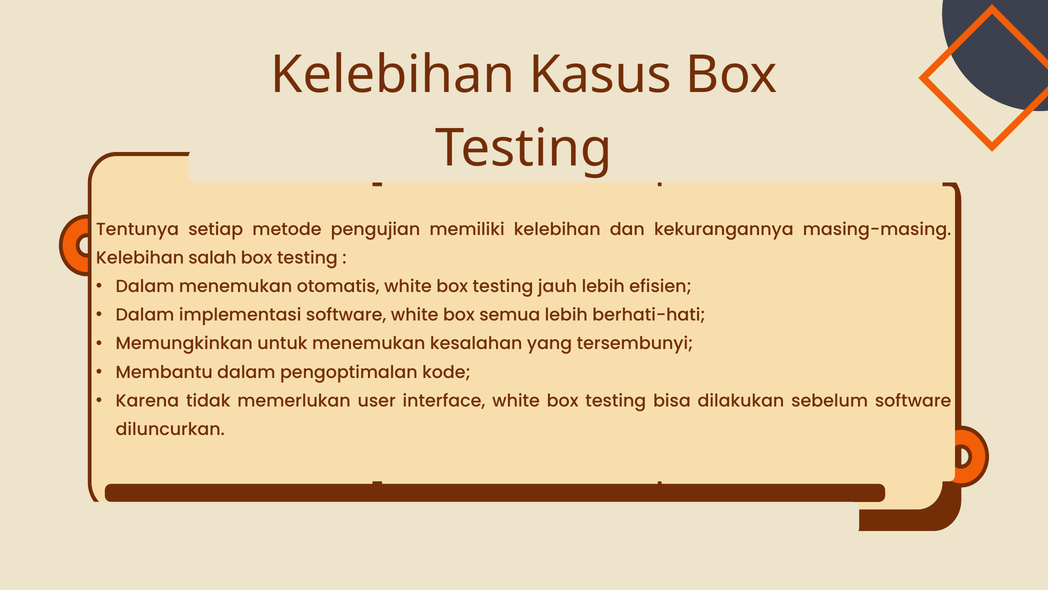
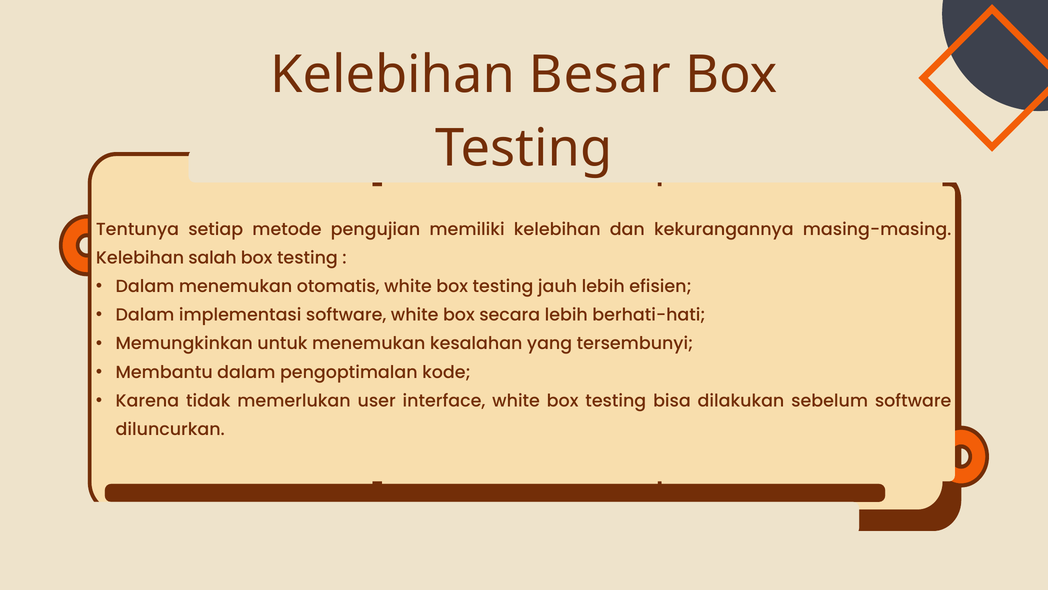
Kasus: Kasus -> Besar (600, 75)
semua: semua -> secara (510, 315)
